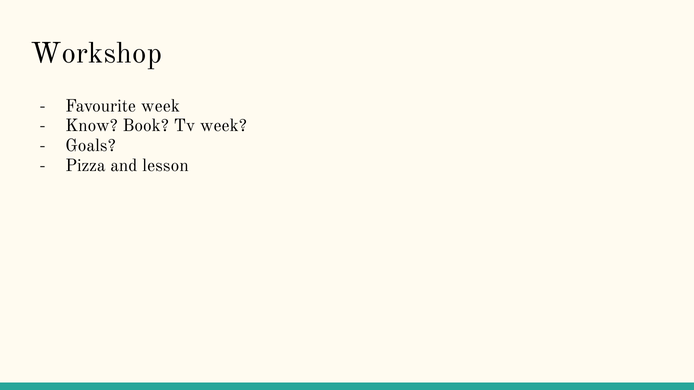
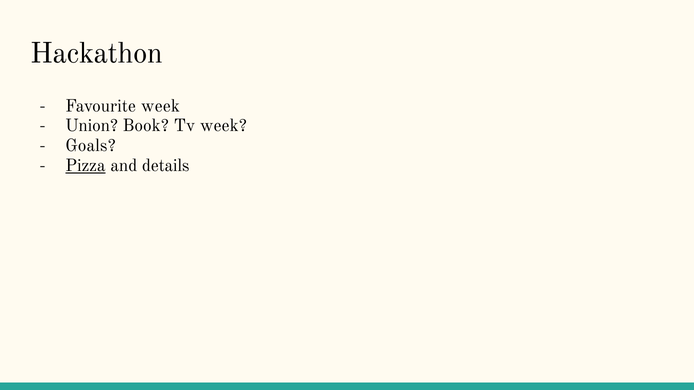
Workshop: Workshop -> Hackathon (97, 53)
Know: Know -> Union (92, 126)
Pizza underline: none -> present (85, 166)
lesson: lesson -> details (166, 166)
